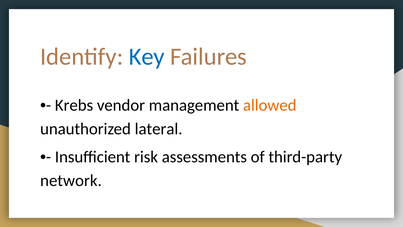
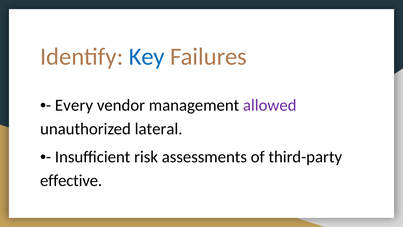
Krebs: Krebs -> Every (74, 105)
allowed colour: orange -> purple (270, 105)
network: network -> effective (71, 180)
